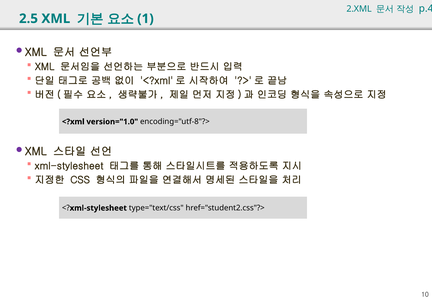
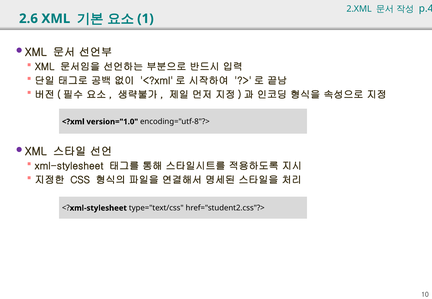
2.5: 2.5 -> 2.6 (28, 19)
